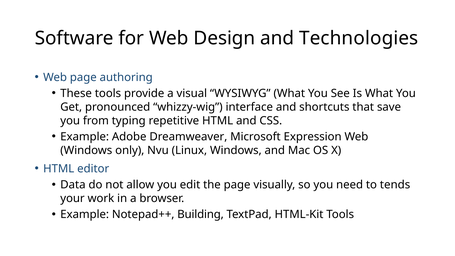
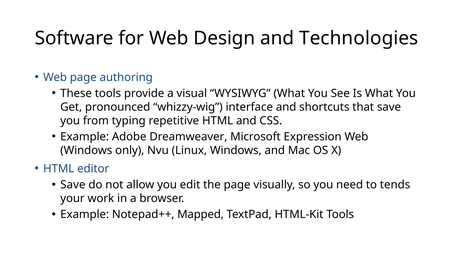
Data: Data -> Save (73, 185)
Building: Building -> Mapped (201, 215)
